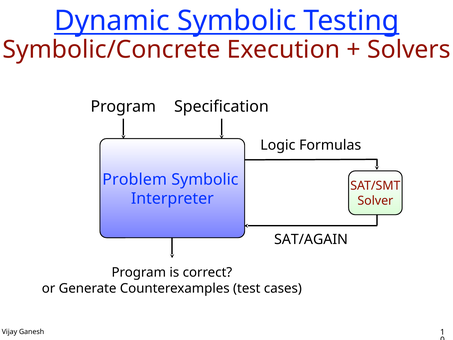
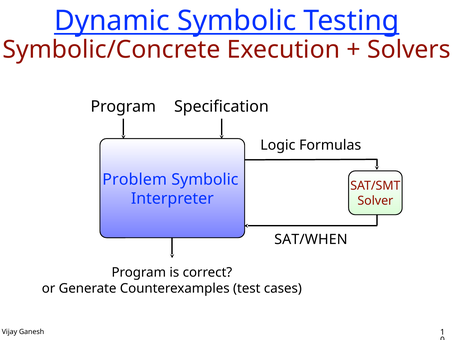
SAT/AGAIN: SAT/AGAIN -> SAT/WHEN (311, 239)
